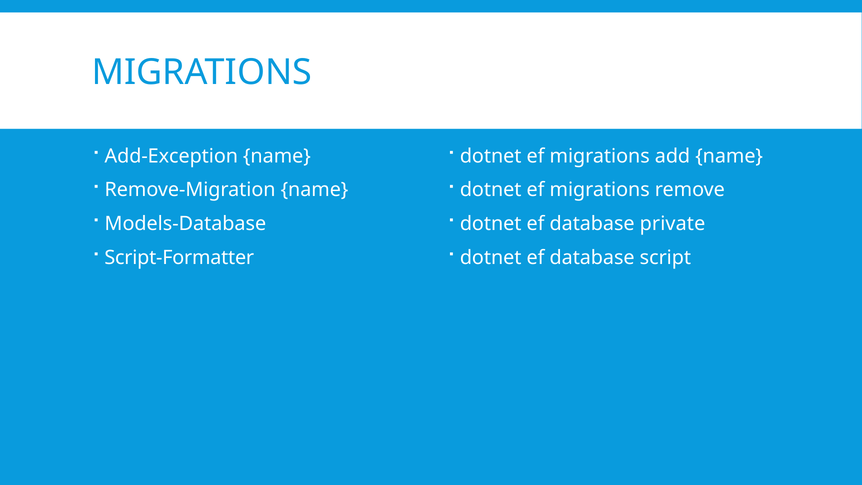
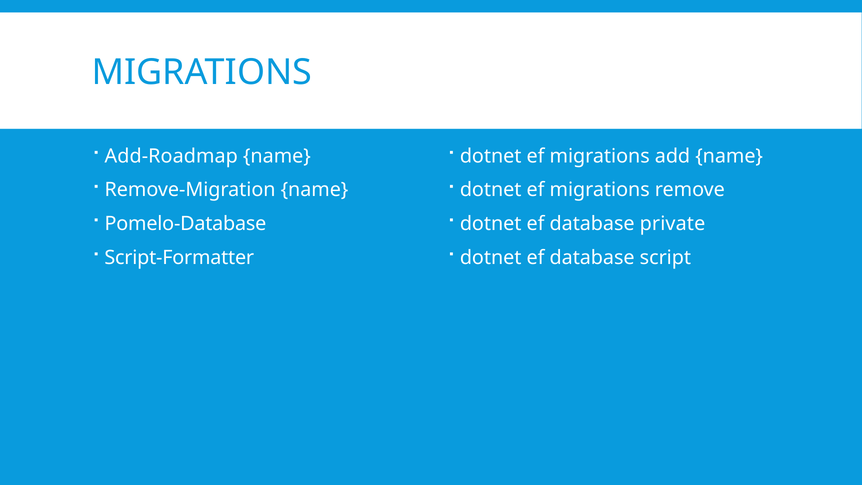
Add-Exception: Add-Exception -> Add-Roadmap (171, 156)
Models-Database: Models-Database -> Pomelo-Database (185, 224)
